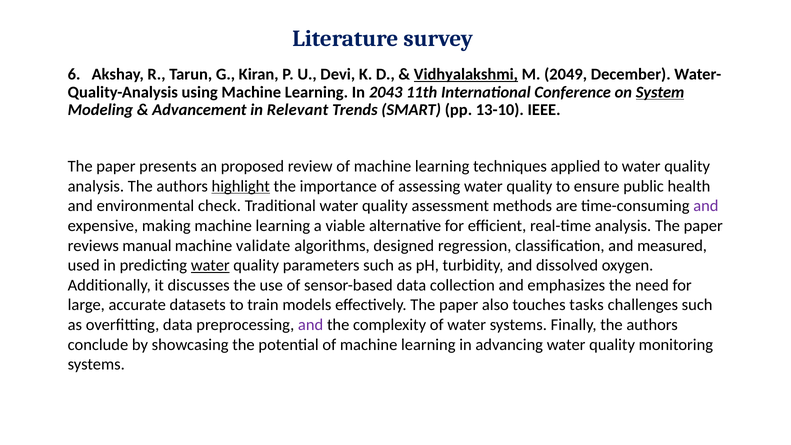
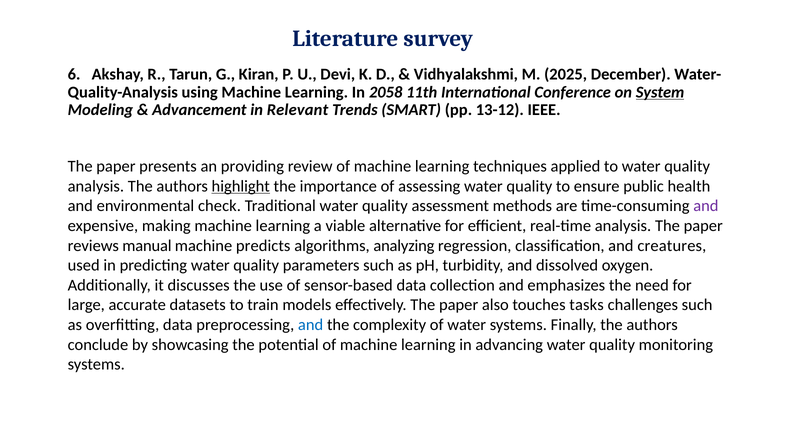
Vidhyalakshmi underline: present -> none (466, 74)
2049: 2049 -> 2025 (566, 74)
2043: 2043 -> 2058 (386, 92)
13-10: 13-10 -> 13-12 (500, 110)
proposed: proposed -> providing (252, 166)
validate: validate -> predicts (263, 246)
designed: designed -> analyzing (404, 246)
measured: measured -> creatures (672, 246)
water underline: present -> none (210, 265)
and colour: purple -> blue (311, 325)
